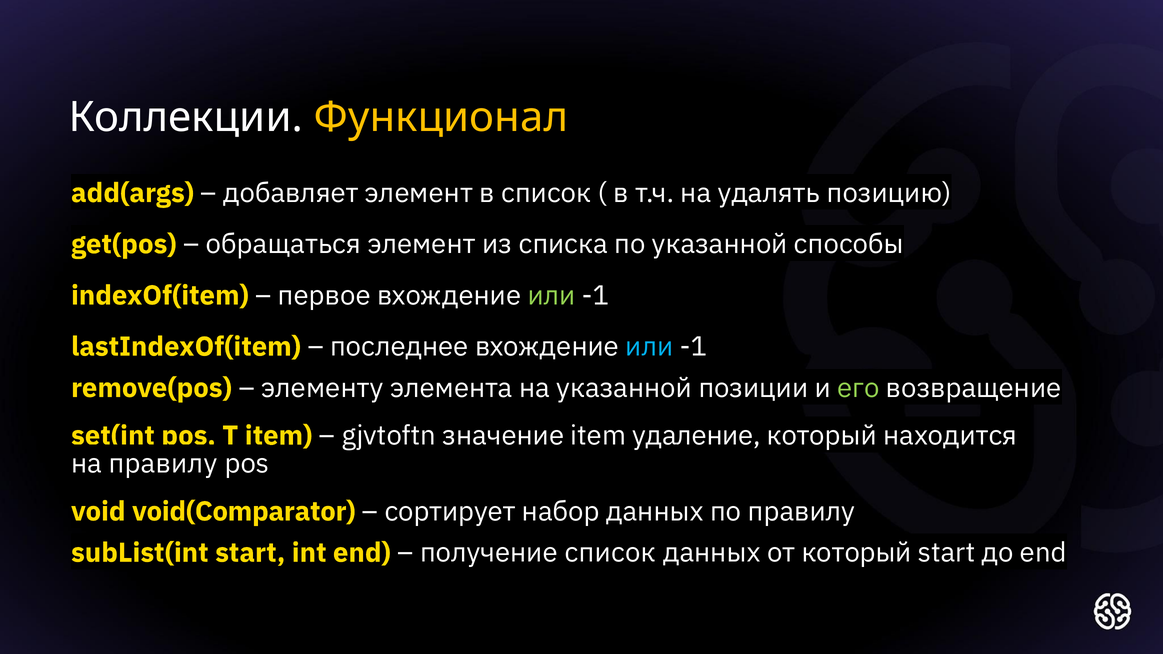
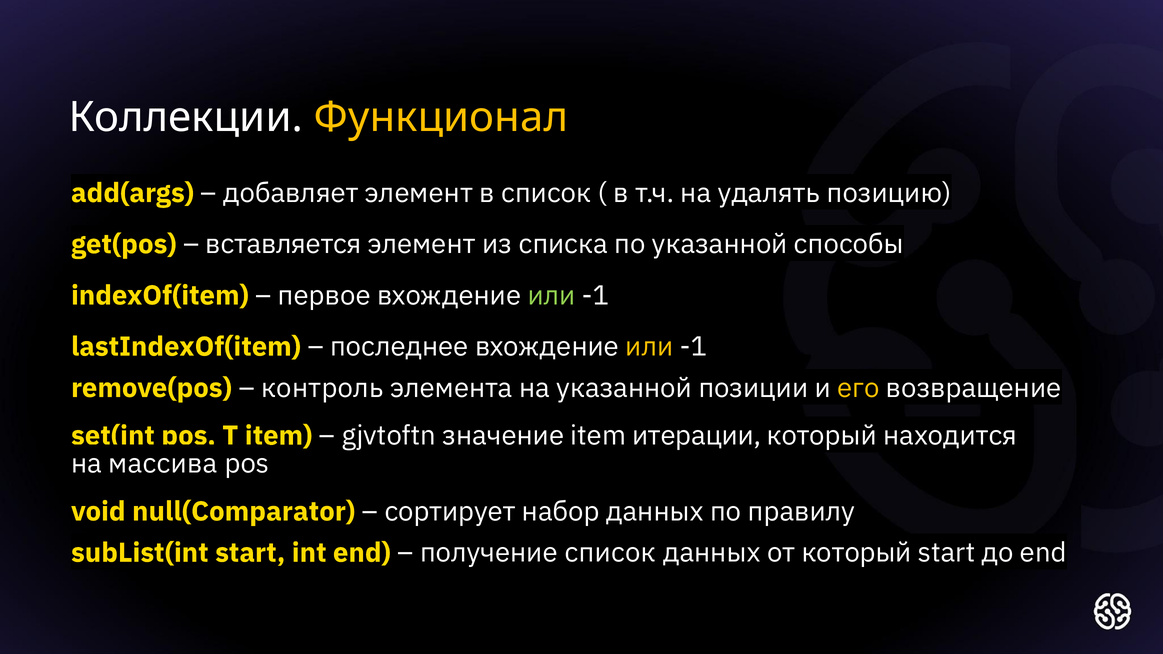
обращаться: обращаться -> вставляется (284, 244)
или colour: light blue -> yellow (649, 347)
элементу: элементу -> контроль (322, 388)
его colour: light green -> yellow (858, 388)
удаление: удаление -> итерации (697, 436)
на правилу: правилу -> массива (163, 464)
void(Comparator: void(Comparator -> null(Comparator (244, 512)
